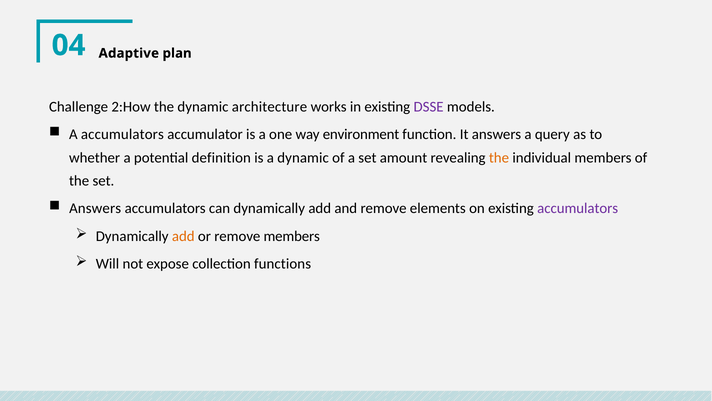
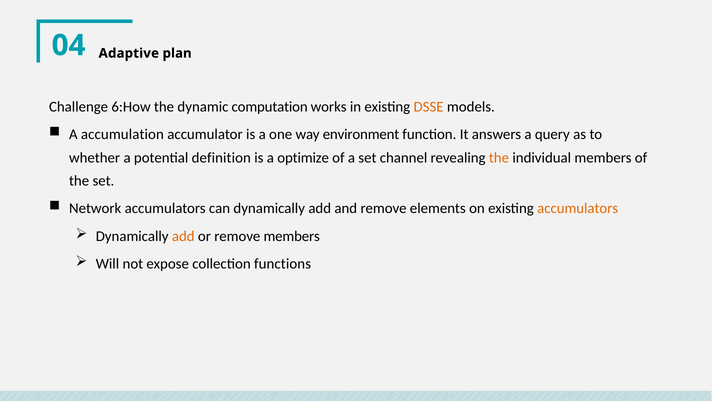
2:How: 2:How -> 6:How (131, 107)
architecture: architecture -> computation (270, 107)
DSSE colour: purple -> orange (429, 107)
A accumulators: accumulators -> accumulation (122, 134)
a dynamic: dynamic -> optimize (303, 157)
amount: amount -> channel (404, 157)
Answers: Answers -> Network (95, 208)
accumulators colour: purple -> orange (578, 208)
